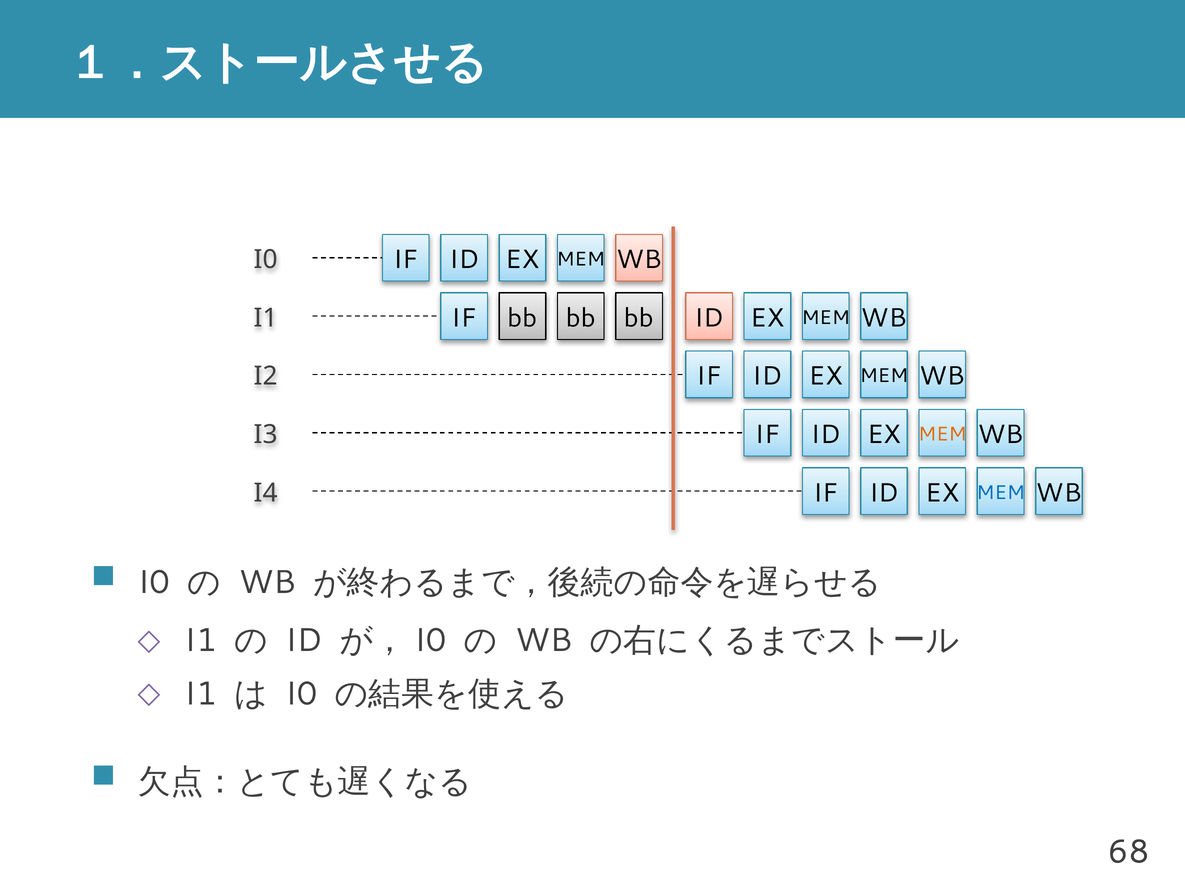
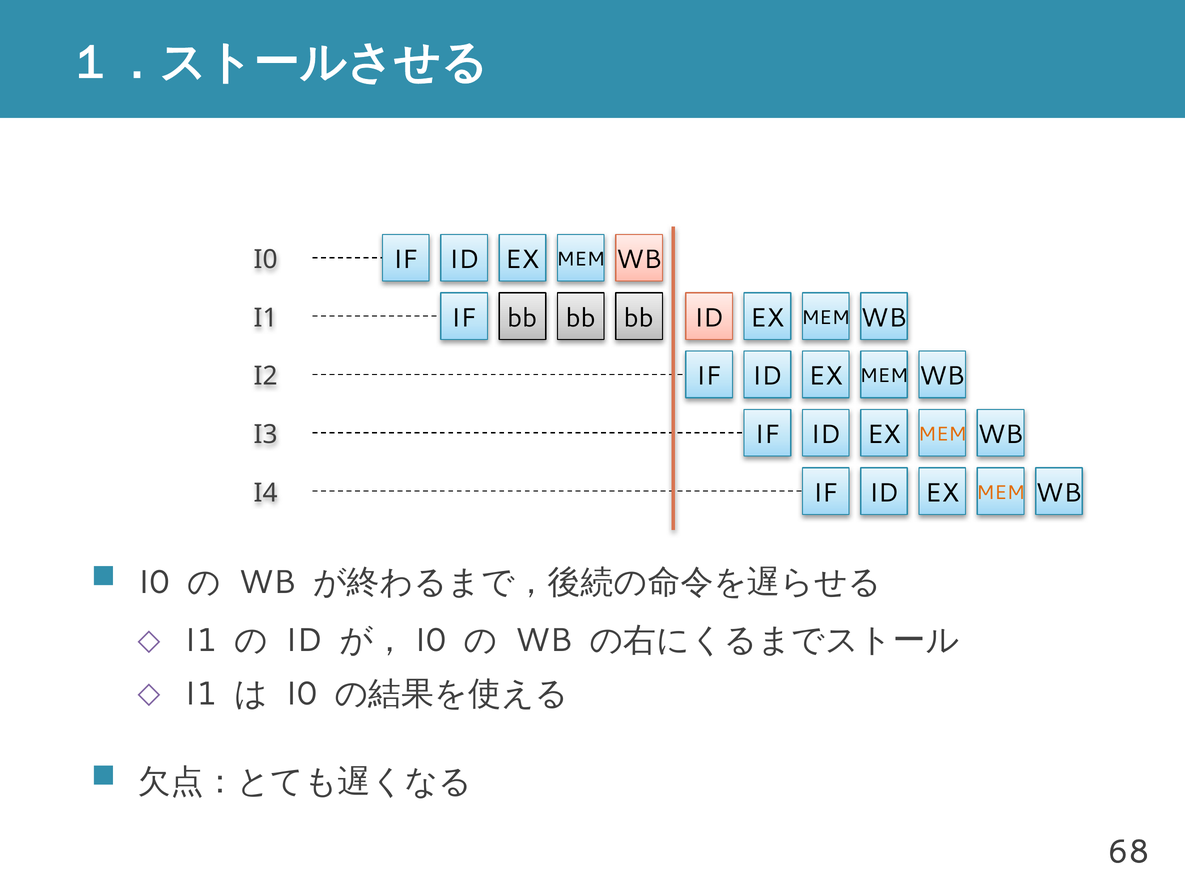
MEM colour: blue -> orange (1001, 492)
